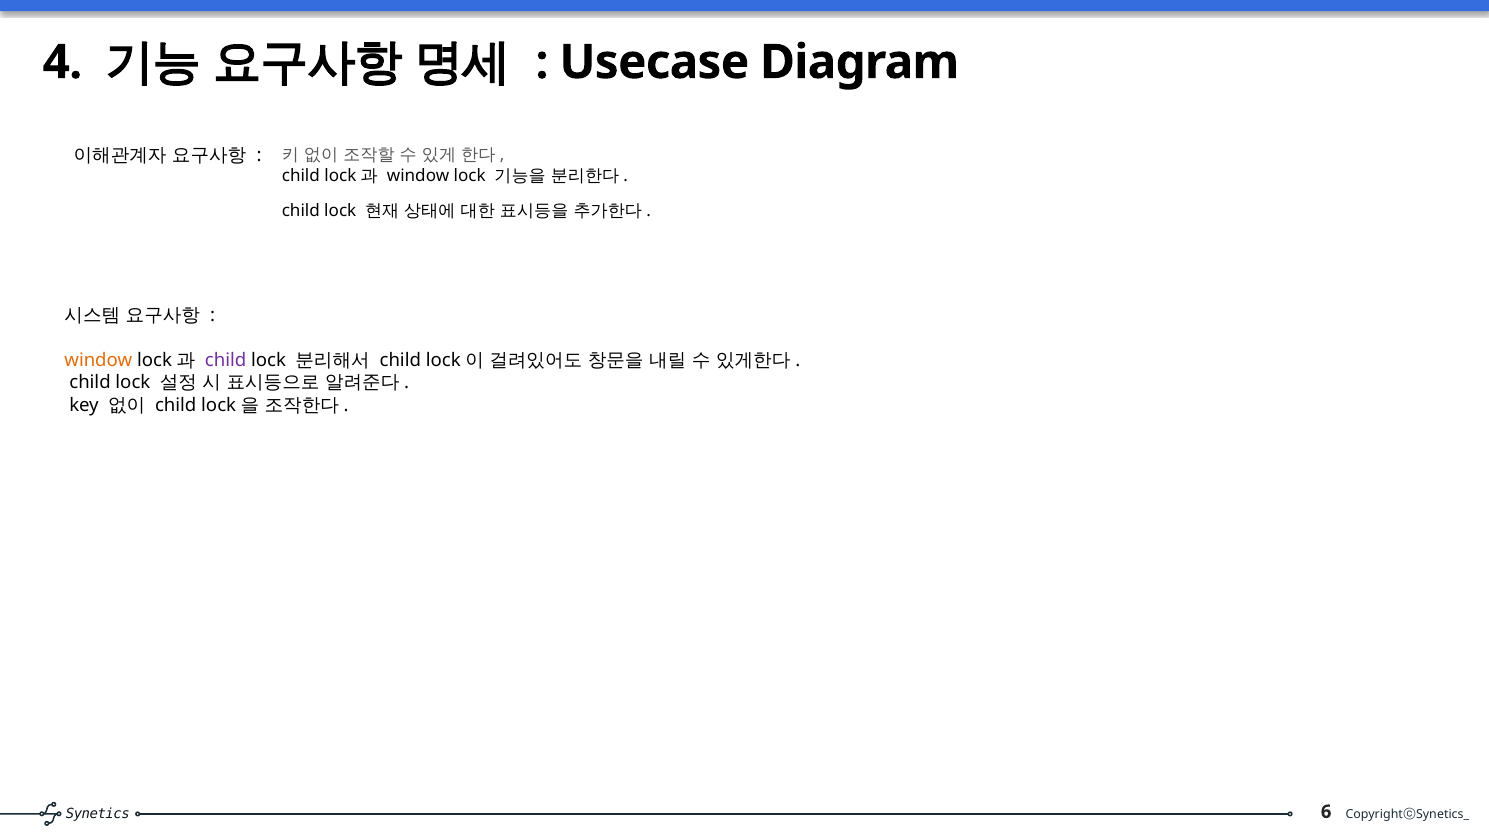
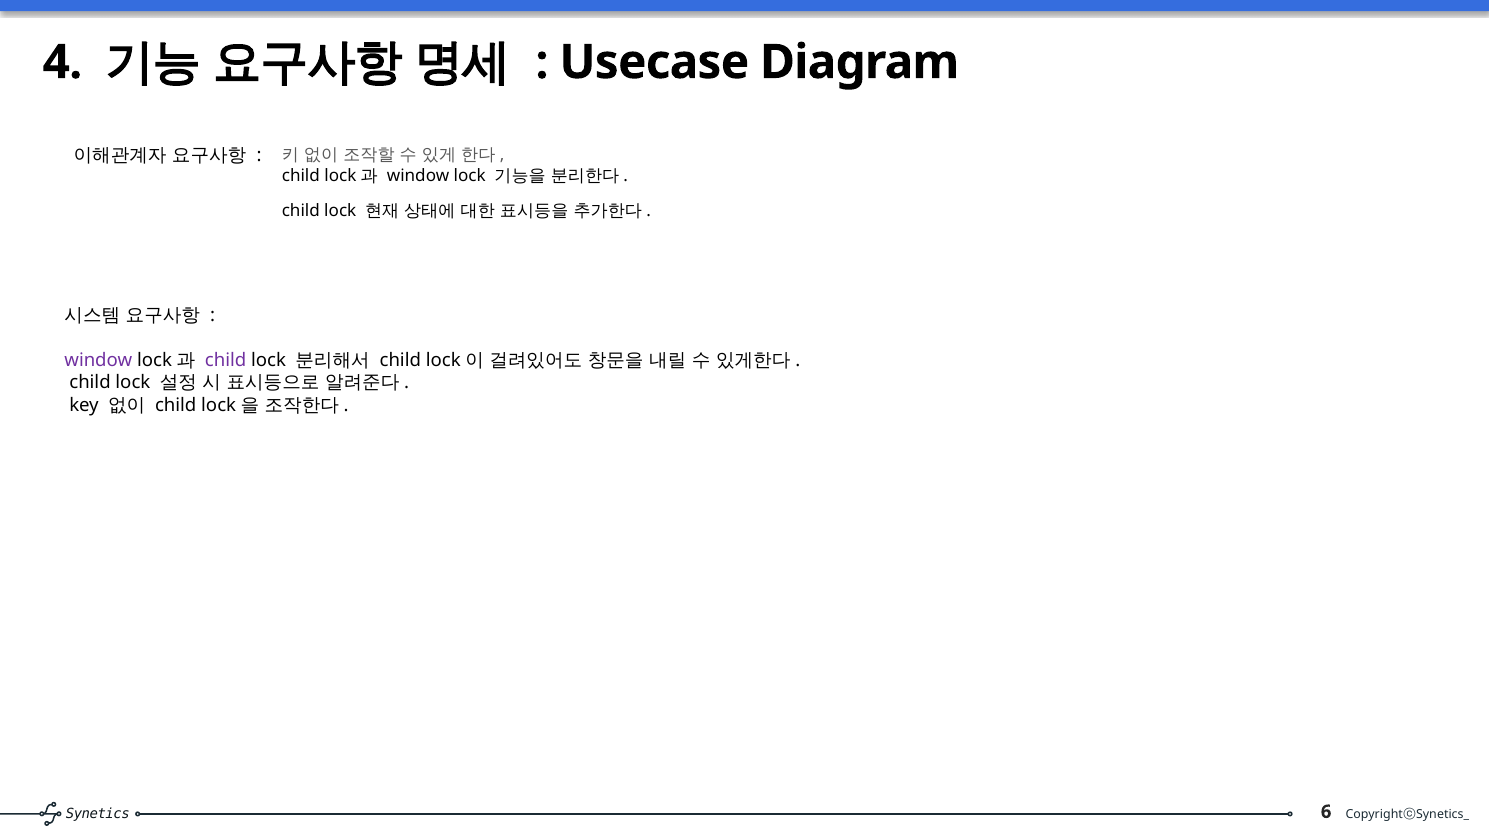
window colour: orange -> purple (98, 360)
